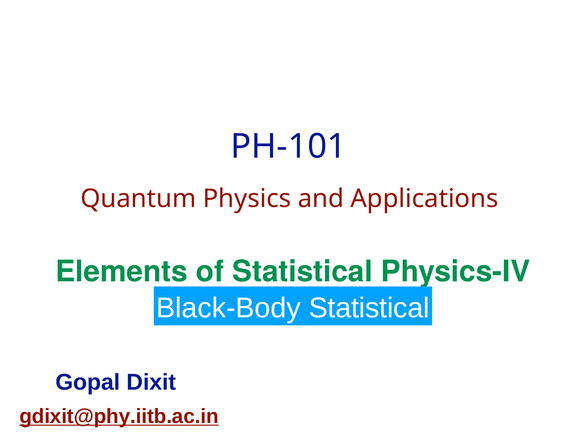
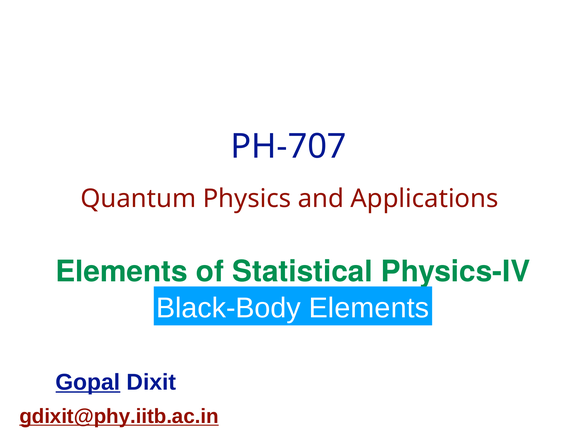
PH-101: PH-101 -> PH-707 (289, 146)
Black-Body Statistical: Statistical -> Elements (369, 308)
Gopal underline: none -> present (88, 382)
